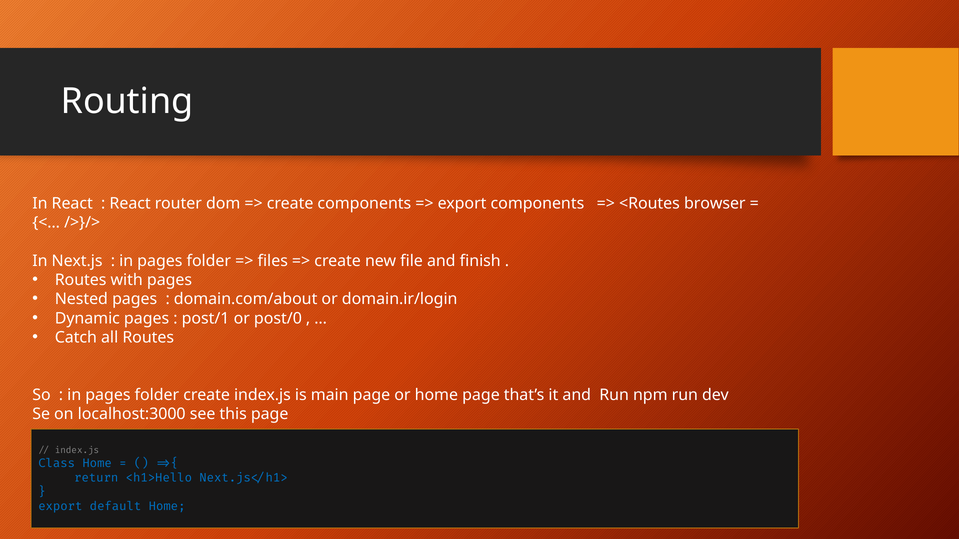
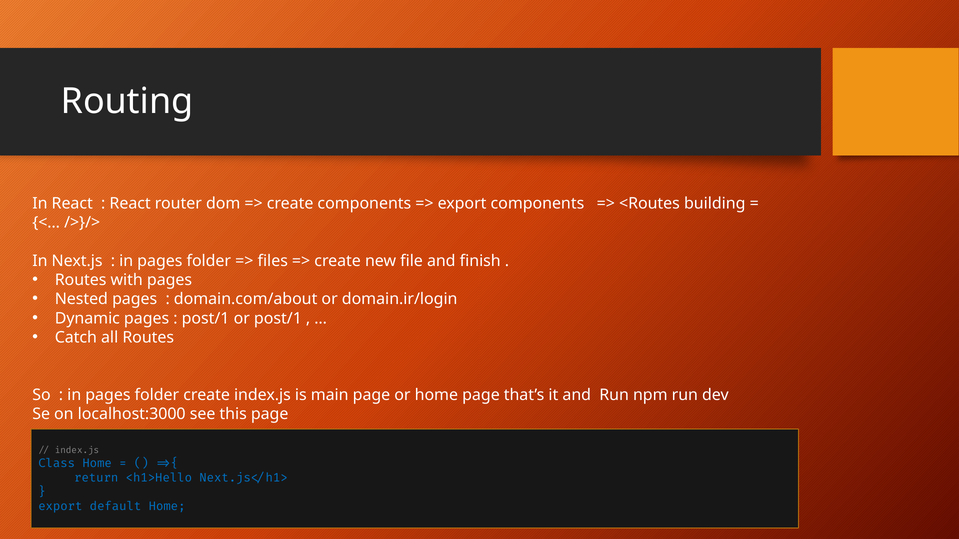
browser: browser -> building (715, 203)
or post/0: post/0 -> post/1 (278, 319)
